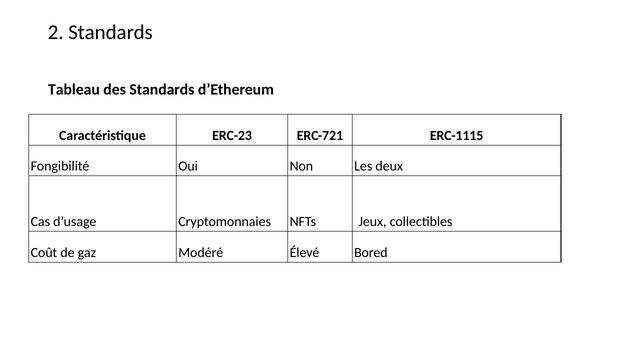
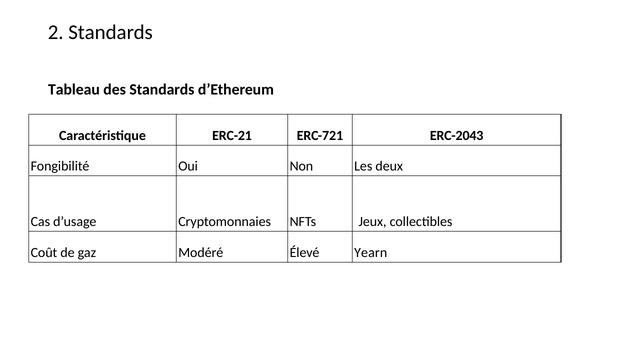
ERC-23: ERC-23 -> ERC-21 (232, 135)
ERC-1115: ERC-1115 -> ERC-2043 (457, 135)
Bored: Bored -> Yearn (371, 252)
